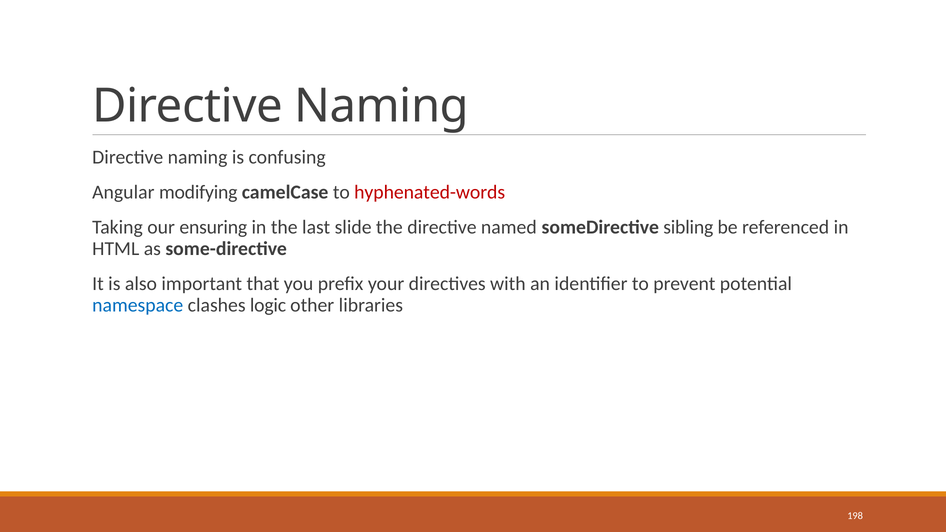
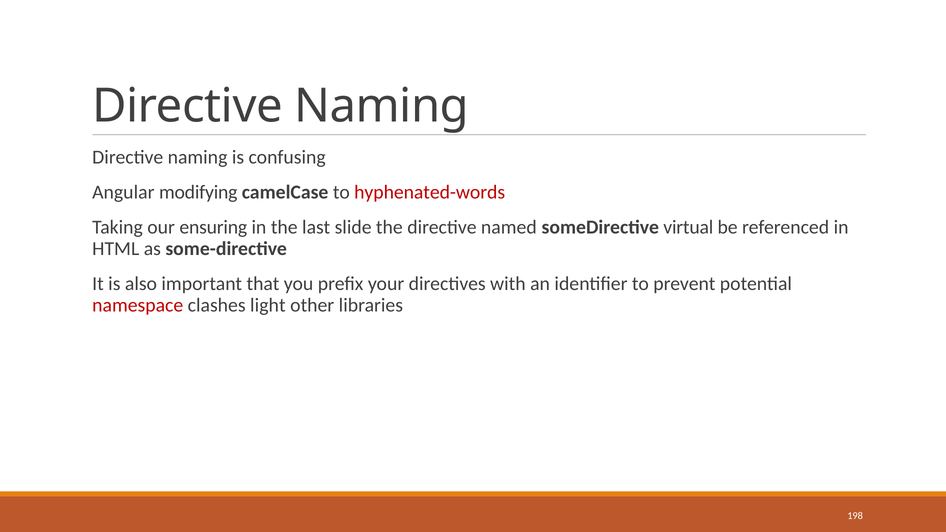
sibling: sibling -> virtual (688, 228)
namespace colour: blue -> red (138, 305)
logic: logic -> light (268, 305)
